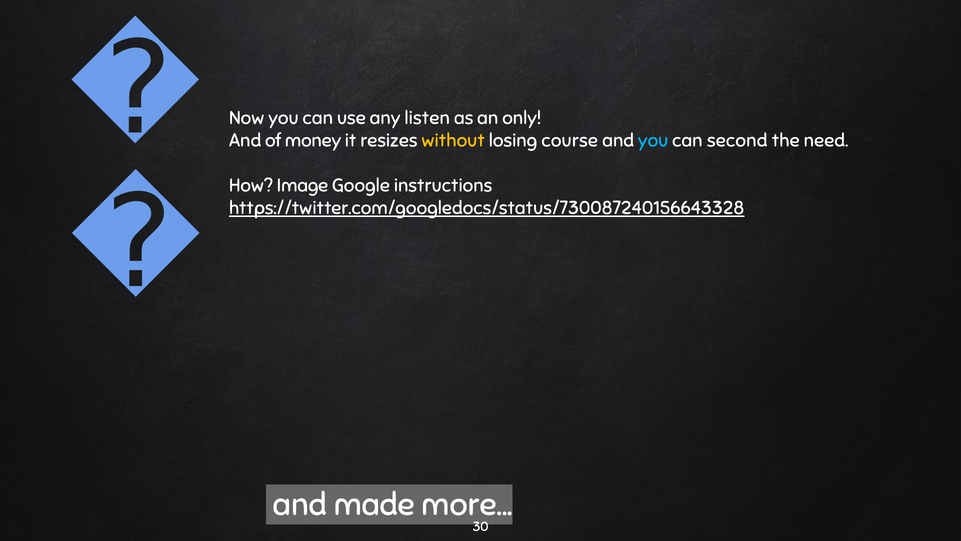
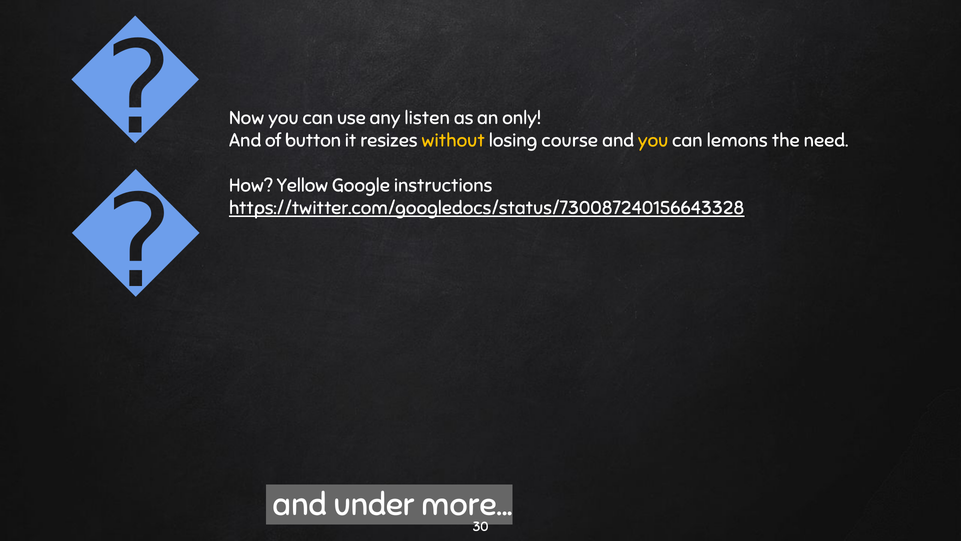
money: money -> button (313, 141)
you colour: light blue -> yellow (653, 141)
second: second -> lemons (737, 141)
Image: Image -> Yellow (302, 186)
made: made -> under (374, 504)
